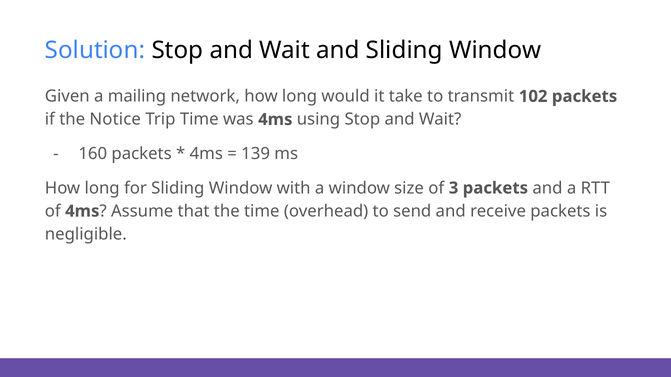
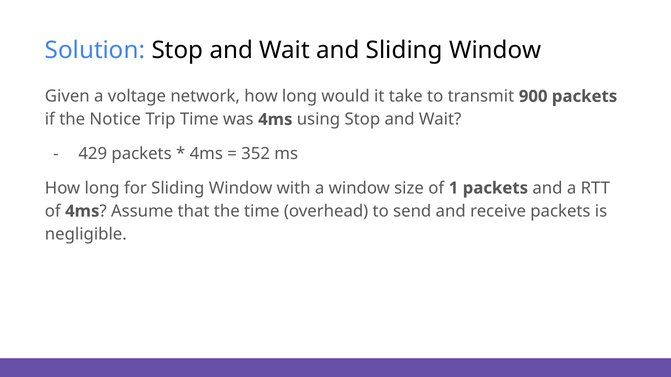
mailing: mailing -> voltage (137, 96)
102: 102 -> 900 (533, 96)
160: 160 -> 429 (93, 154)
139: 139 -> 352 (256, 154)
3: 3 -> 1 (454, 188)
